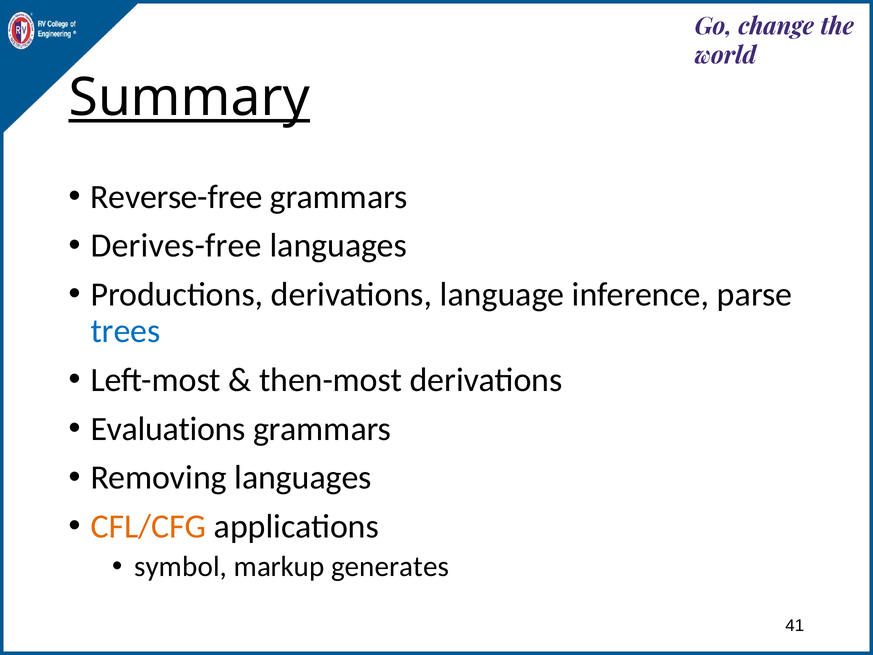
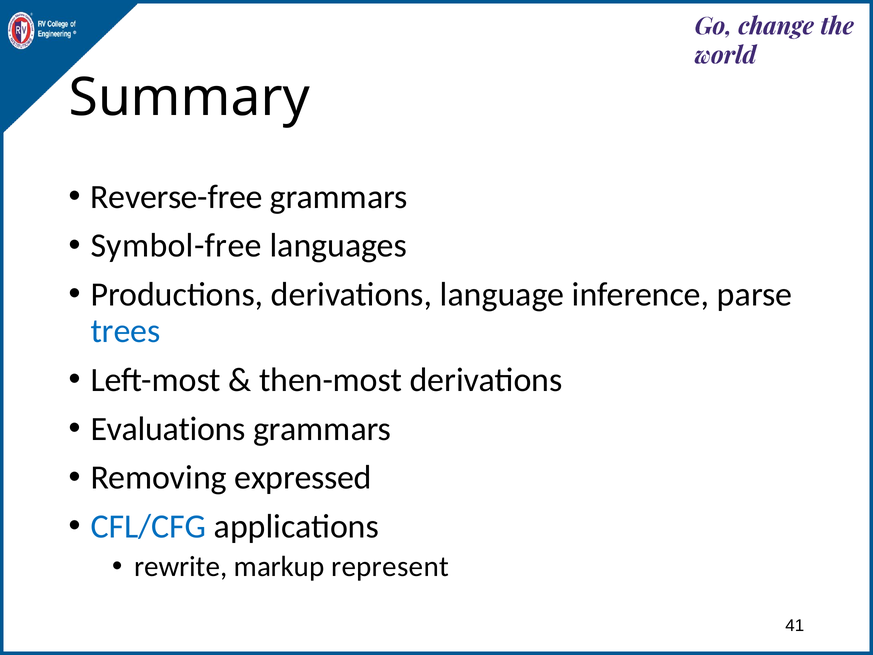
Summary underline: present -> none (189, 98)
Derives-free: Derives-free -> Symbol-free (176, 246)
Removing languages: languages -> expressed (303, 478)
CFL/CFG colour: orange -> blue (148, 526)
symbol: symbol -> rewrite (181, 566)
generates: generates -> represent (390, 566)
